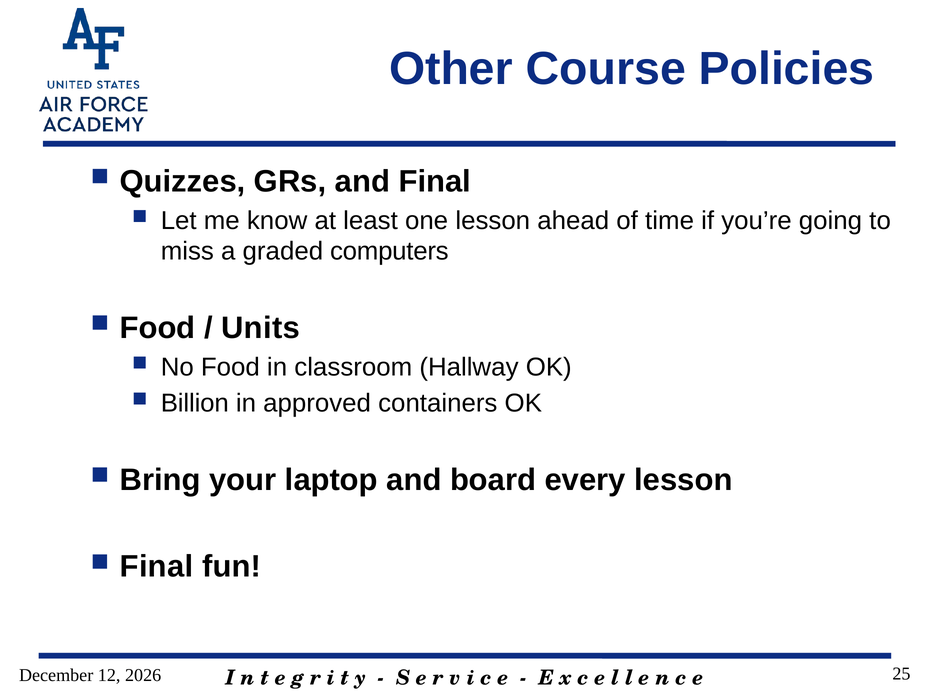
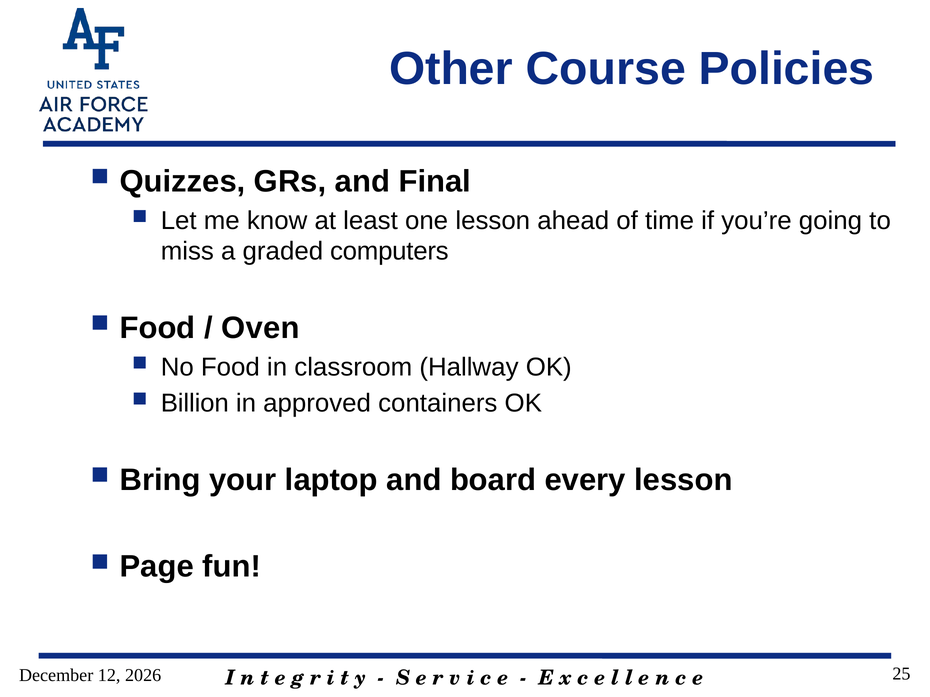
Units: Units -> Oven (261, 328)
Final: Final -> Page (157, 567)
